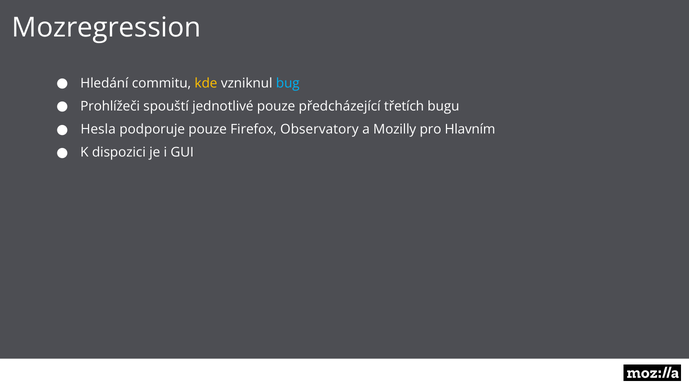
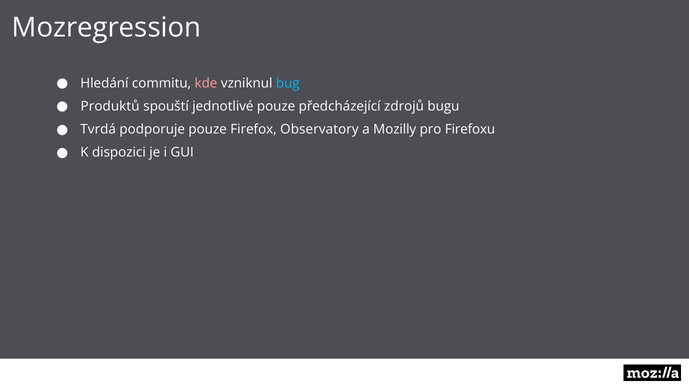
kde colour: yellow -> pink (206, 83)
Prohlížeči: Prohlížeči -> Produktů (110, 106)
třetích: třetích -> zdrojů (404, 106)
Hesla: Hesla -> Tvrdá (98, 129)
Hlavním: Hlavním -> Firefoxu (470, 129)
